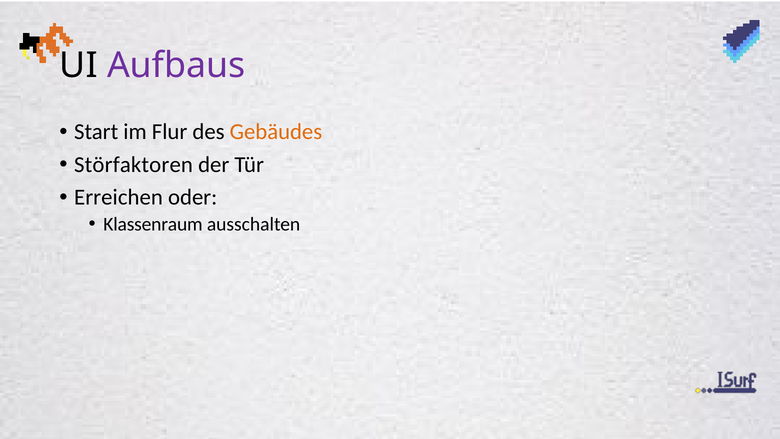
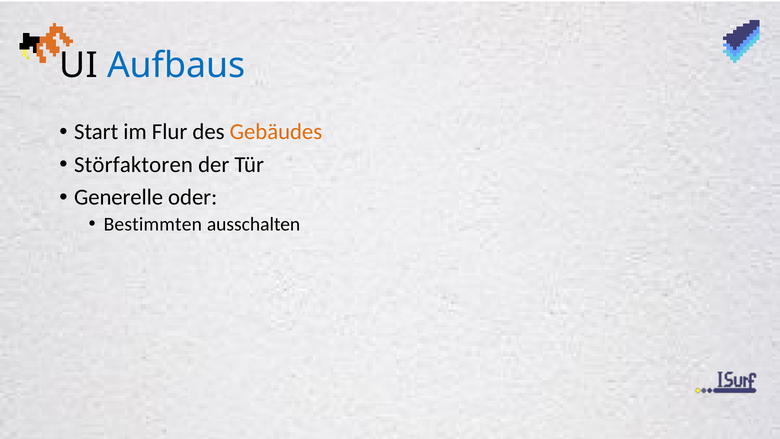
Aufbaus colour: purple -> blue (176, 66)
Erreichen: Erreichen -> Generelle (119, 197)
Klassenraum: Klassenraum -> Bestimmten (153, 224)
